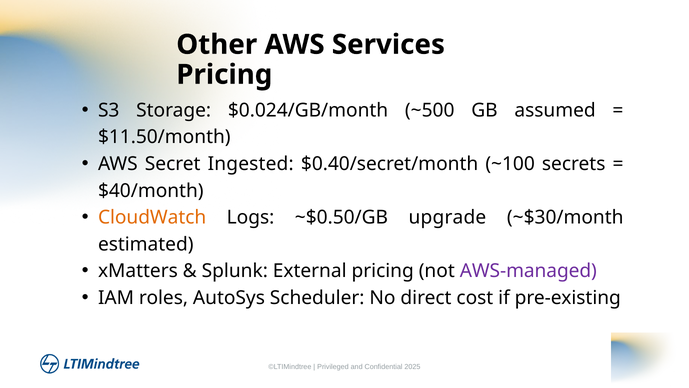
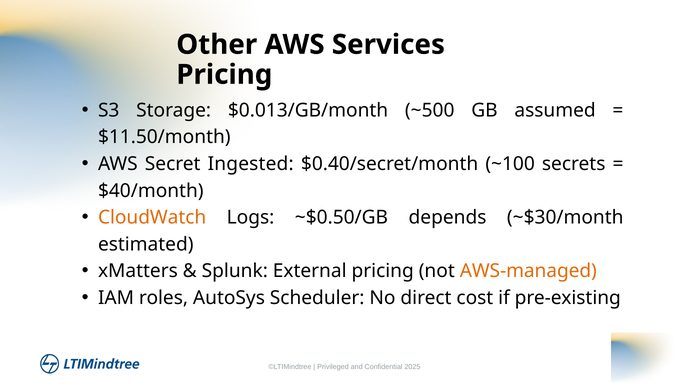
$0.024/GB/month: $0.024/GB/month -> $0.013/GB/month (308, 110)
upgrade: upgrade -> depends (448, 217)
AWS-managed colour: purple -> orange (528, 271)
